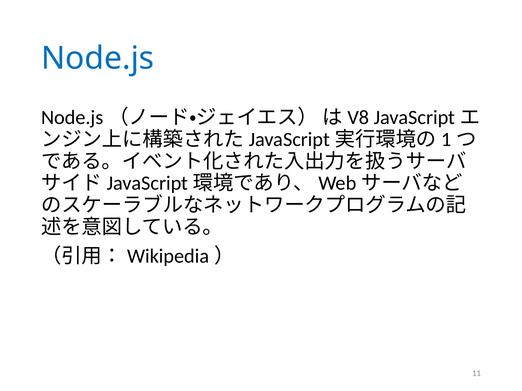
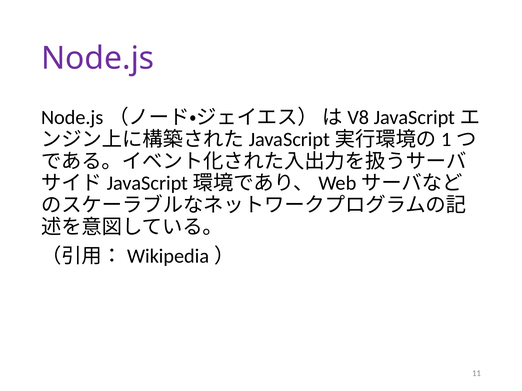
Node.js colour: blue -> purple (98, 58)
